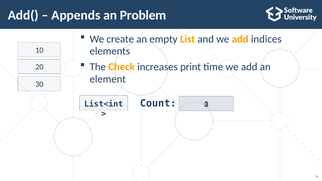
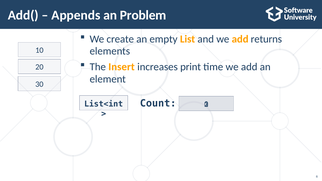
indices: indices -> returns (266, 39)
Check: Check -> Insert (122, 67)
